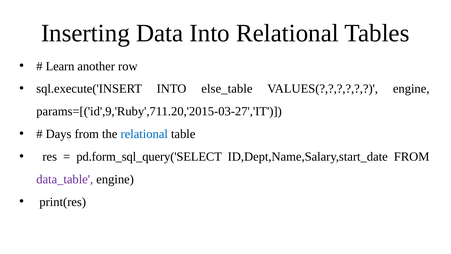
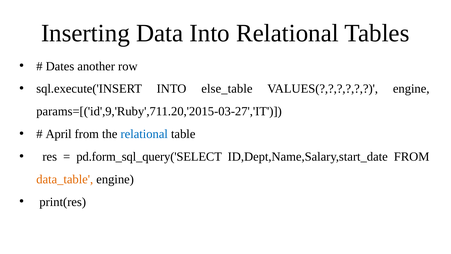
Learn: Learn -> Dates (60, 66)
Days: Days -> April (59, 134)
data_table colour: purple -> orange (65, 179)
